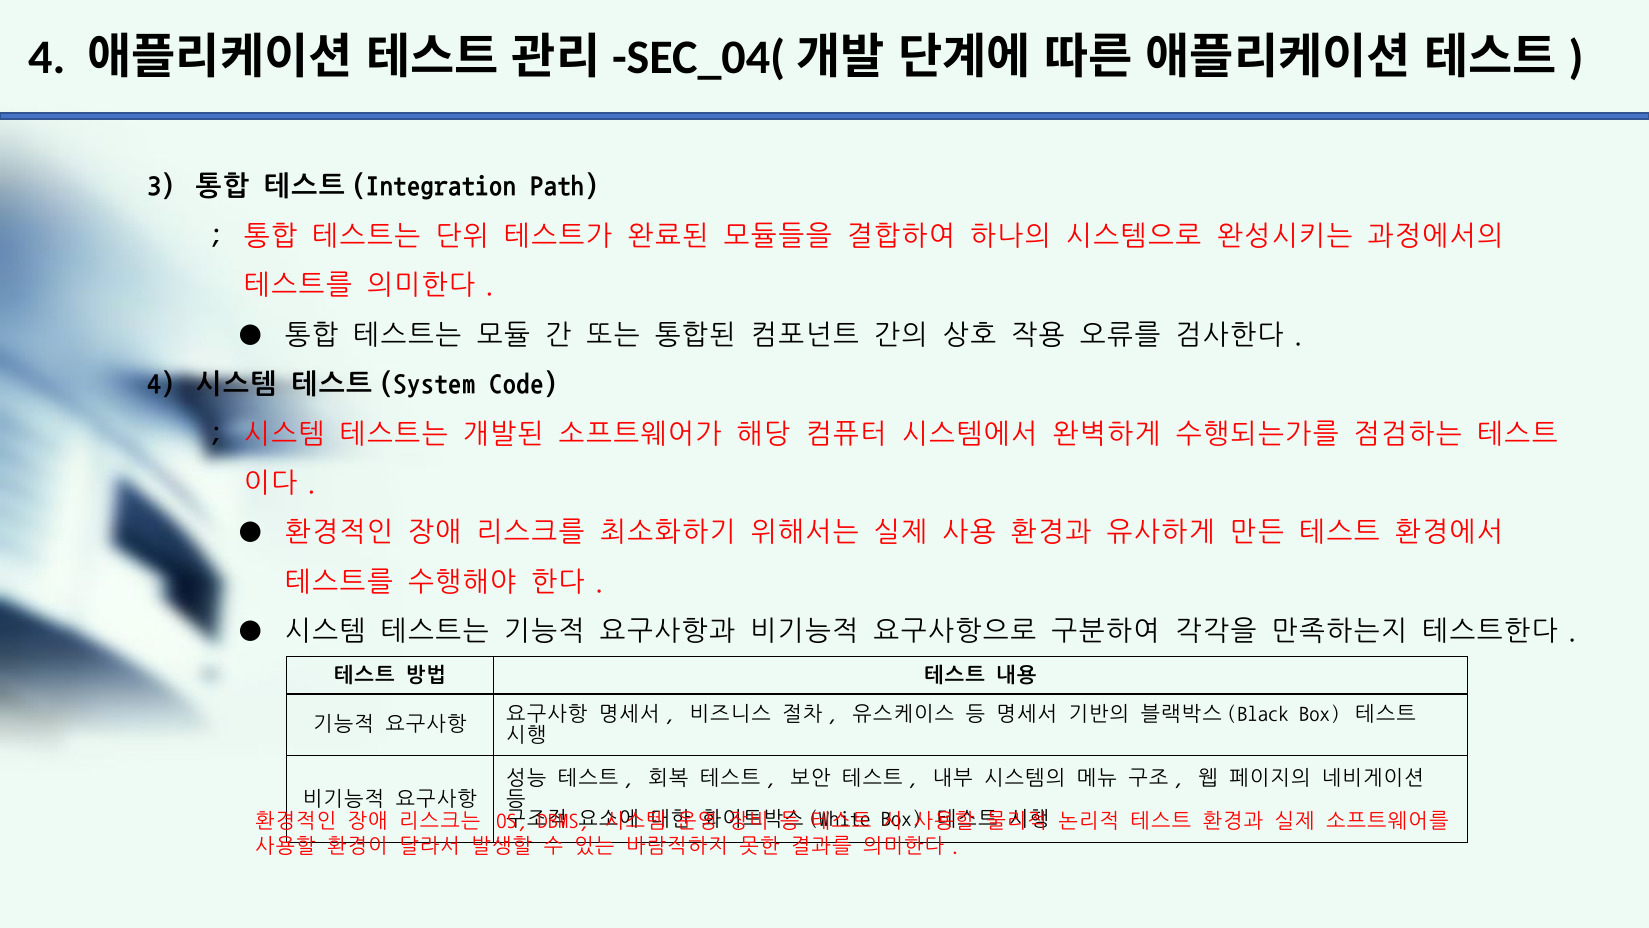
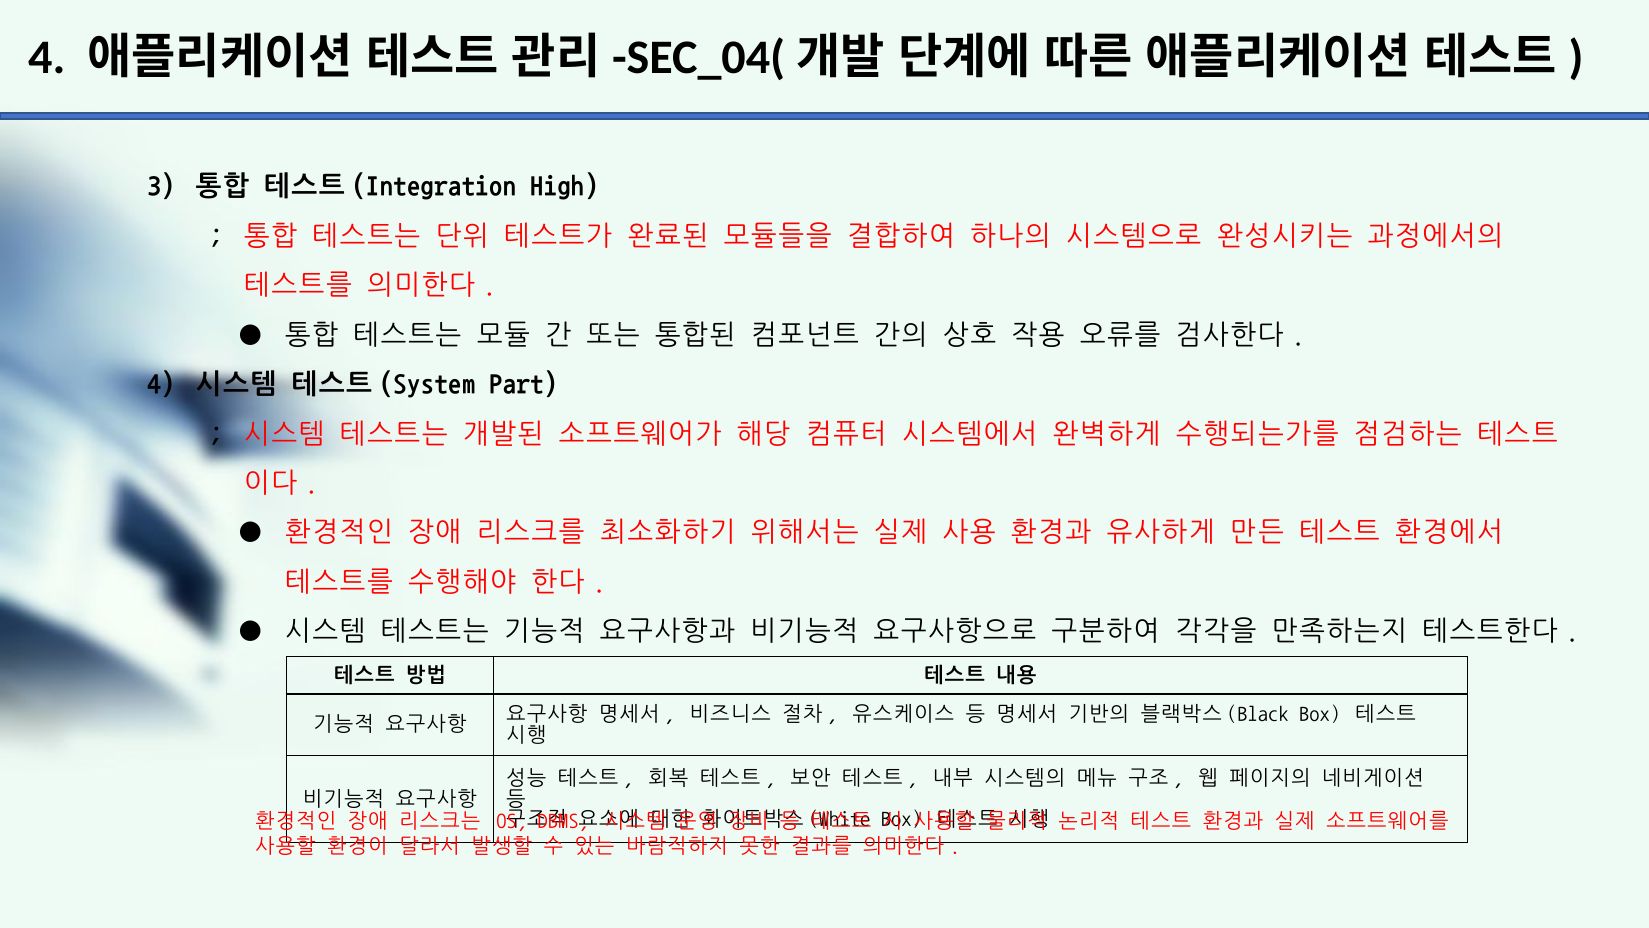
Path: Path -> High (564, 186)
Code: Code -> Part (523, 383)
